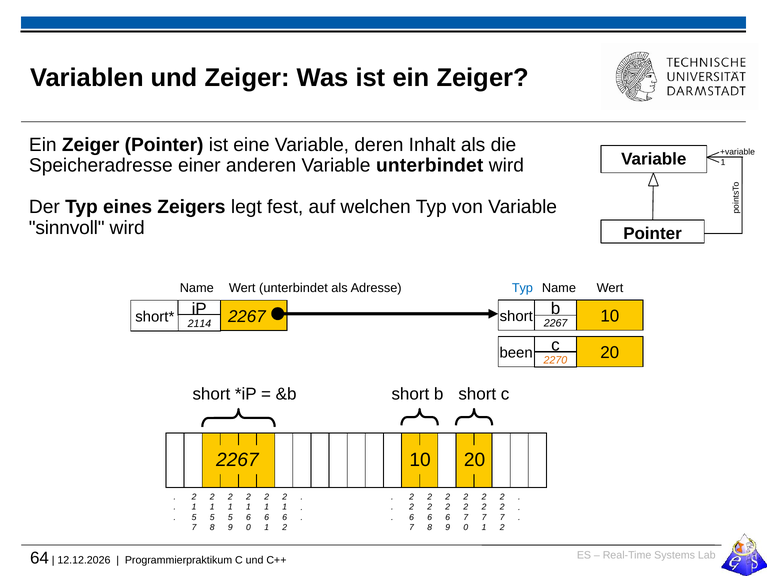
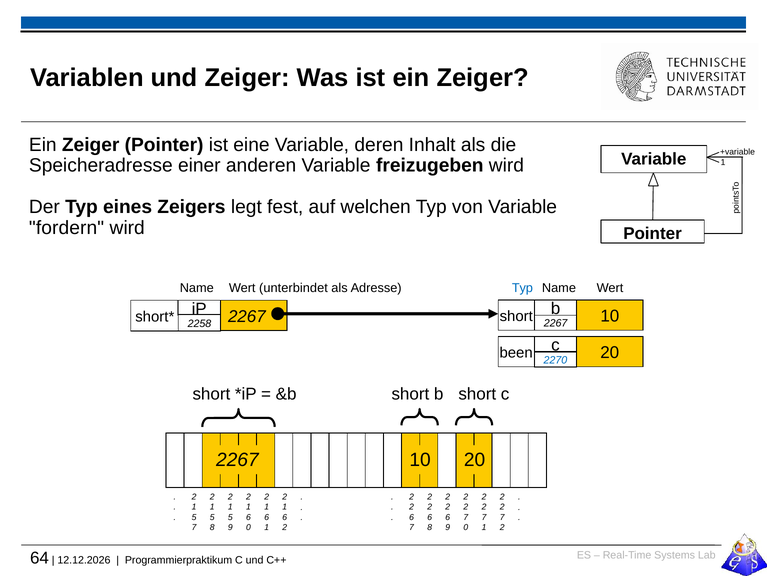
Variable unterbindet: unterbindet -> freizugeben (430, 165)
sinnvoll: sinnvoll -> fordern (67, 228)
2114: 2114 -> 2258 (199, 323)
2270 colour: orange -> blue (555, 360)
